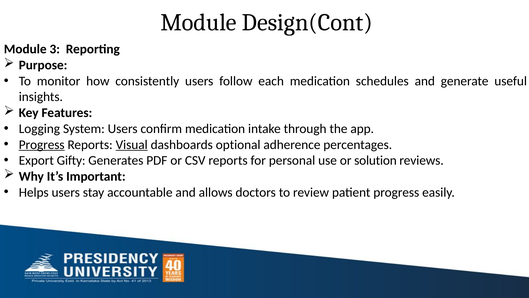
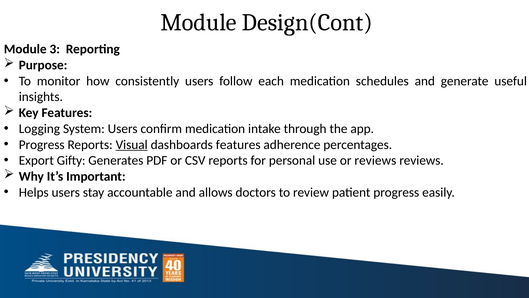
Progress underline: present -> none (42, 144)
dashboards optional: optional -> features (238, 144)
or solution: solution -> reviews (375, 160)
